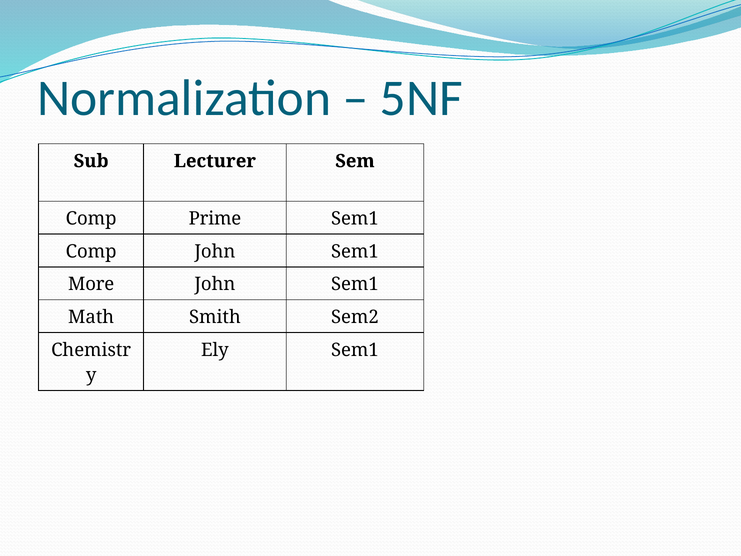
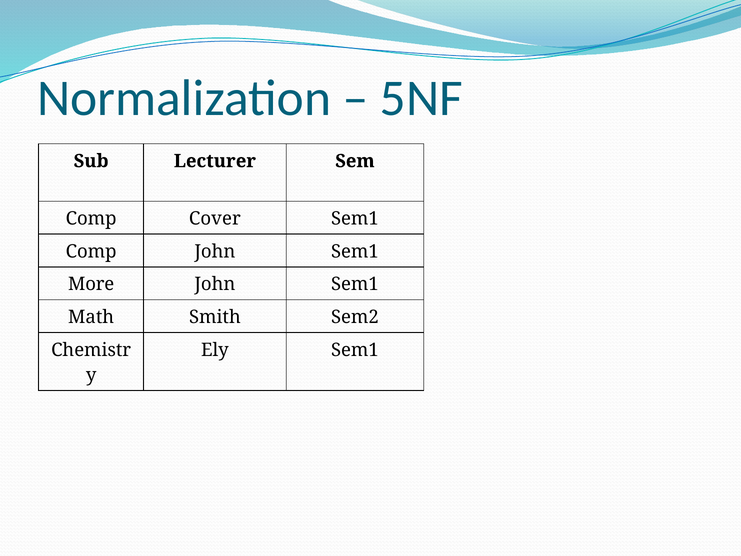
Prime: Prime -> Cover (215, 218)
